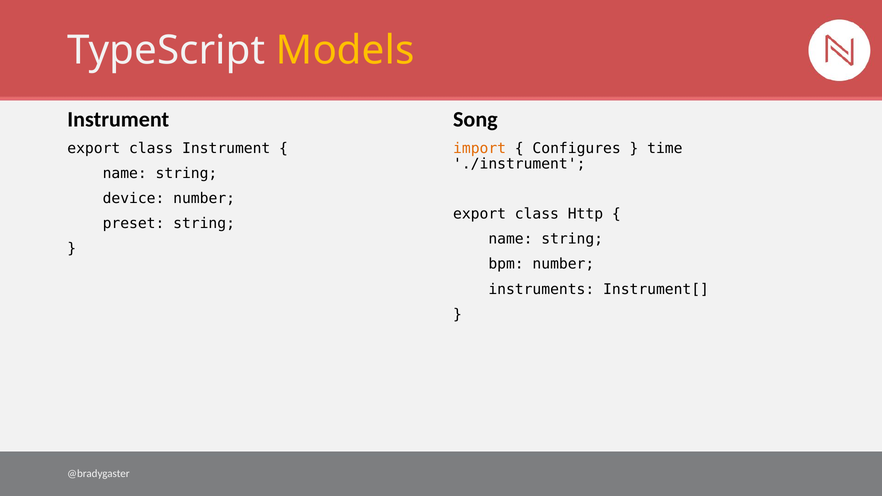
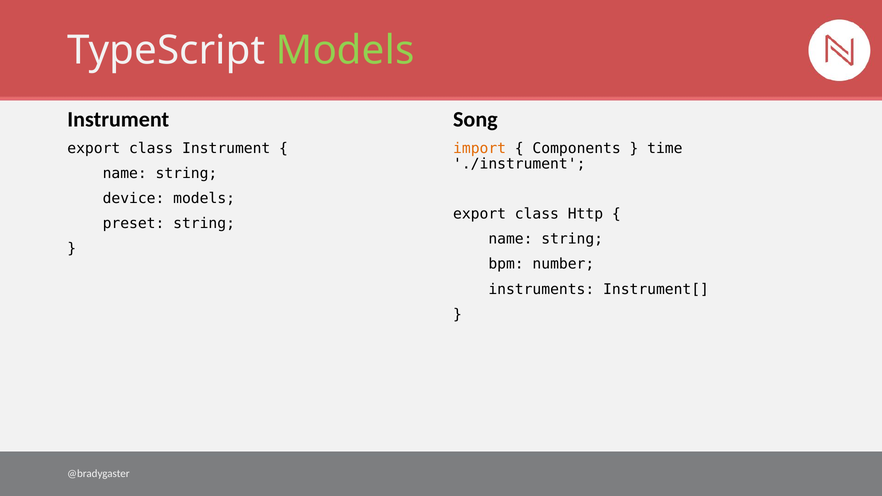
Models colour: yellow -> light green (345, 50)
Configures: Configures -> Components (577, 148)
device number: number -> models (204, 198)
